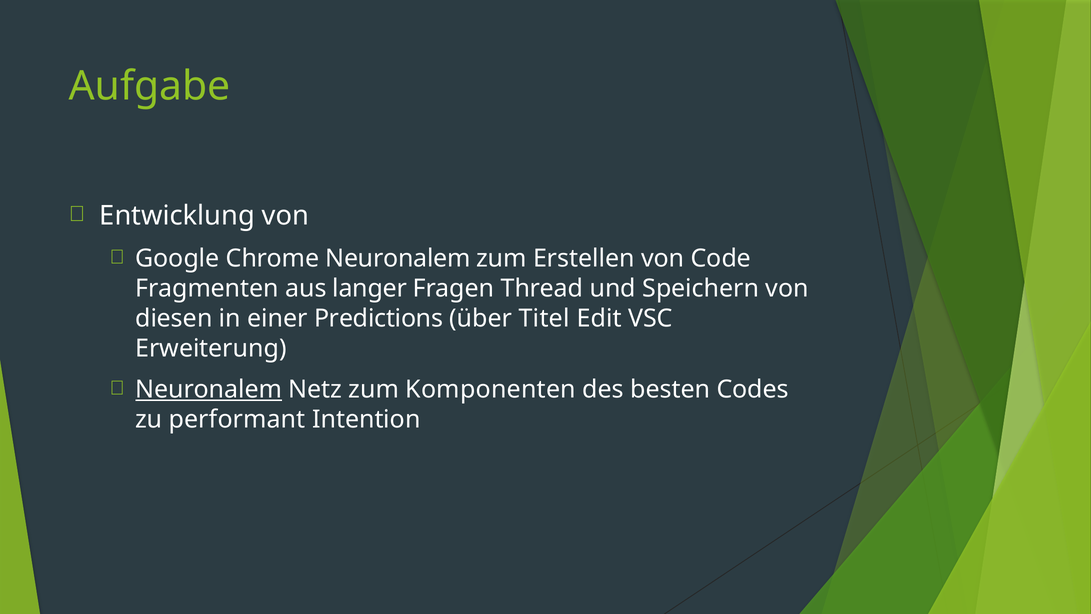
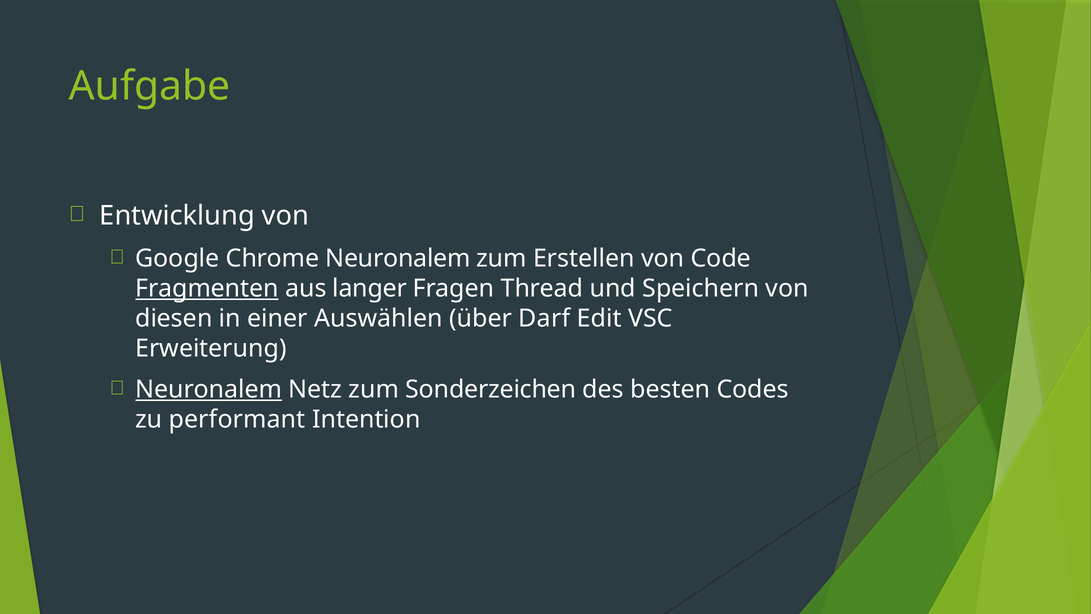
Fragmenten underline: none -> present (207, 288)
Predictions: Predictions -> Auswählen (378, 318)
Titel: Titel -> Darf (544, 318)
Komponenten: Komponenten -> Sonderzeichen (491, 389)
